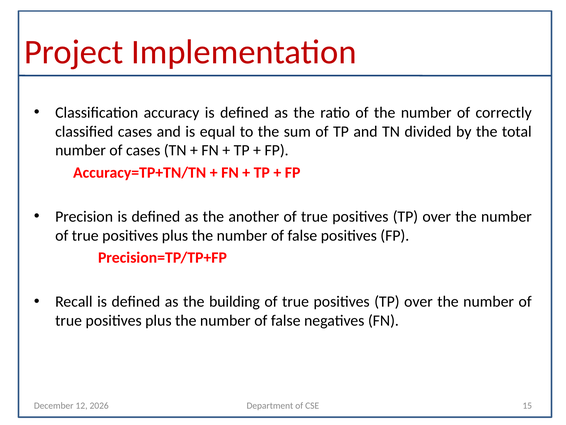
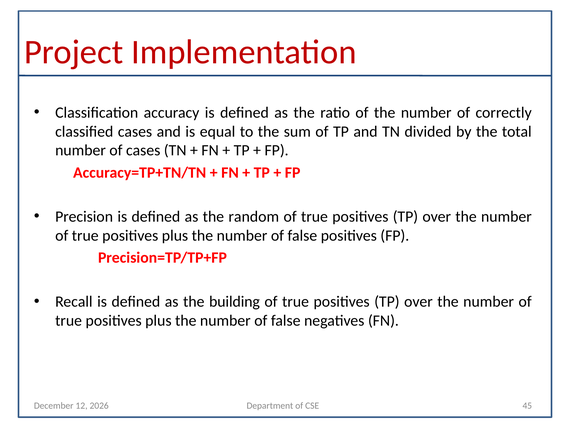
another: another -> random (254, 216)
15: 15 -> 45 (527, 405)
